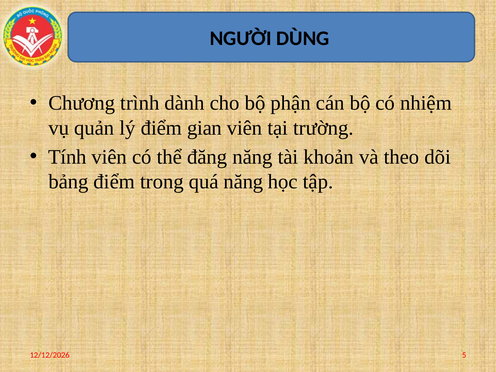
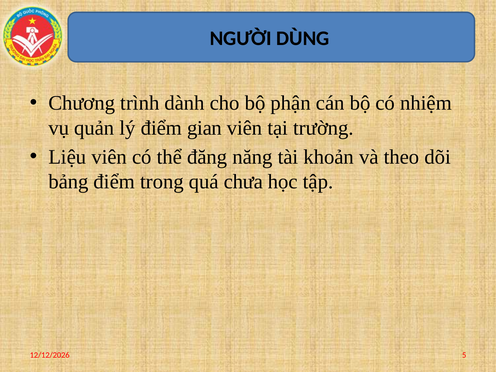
Tính: Tính -> Liệu (67, 157)
quá năng: năng -> chưa (243, 182)
